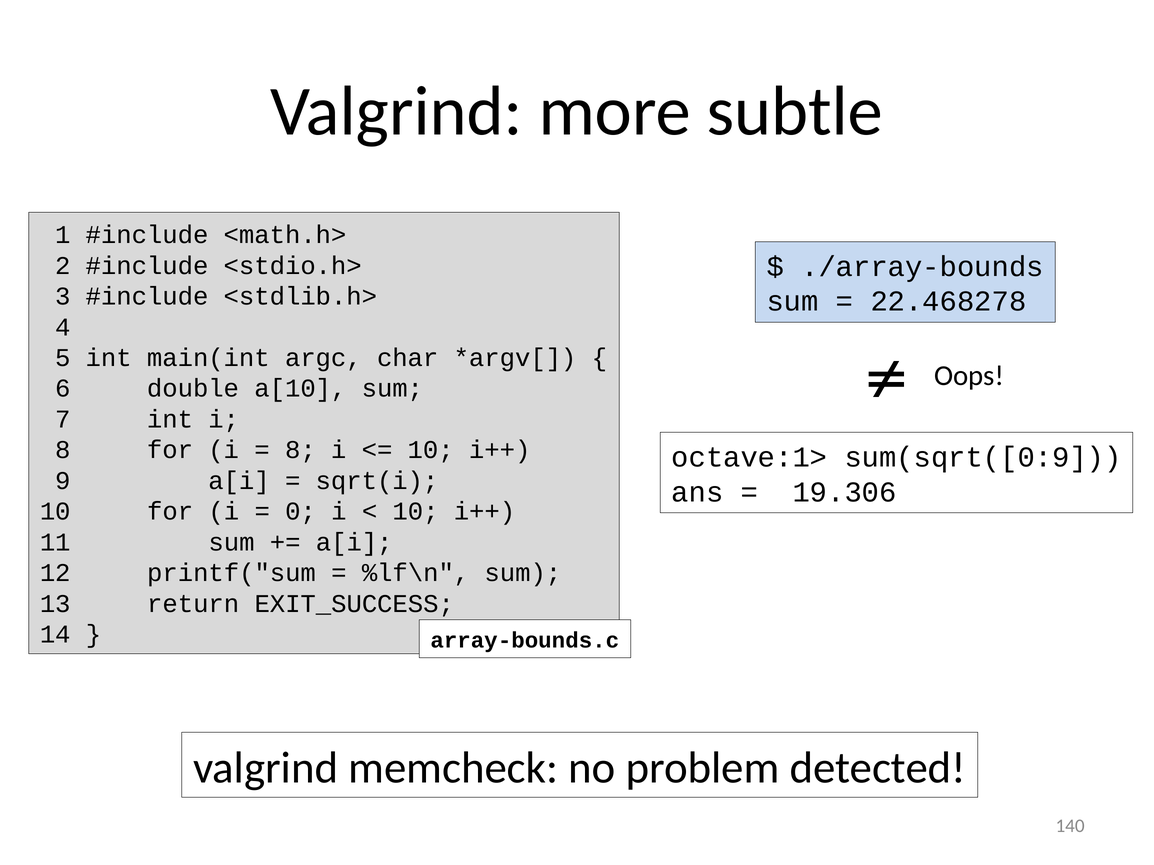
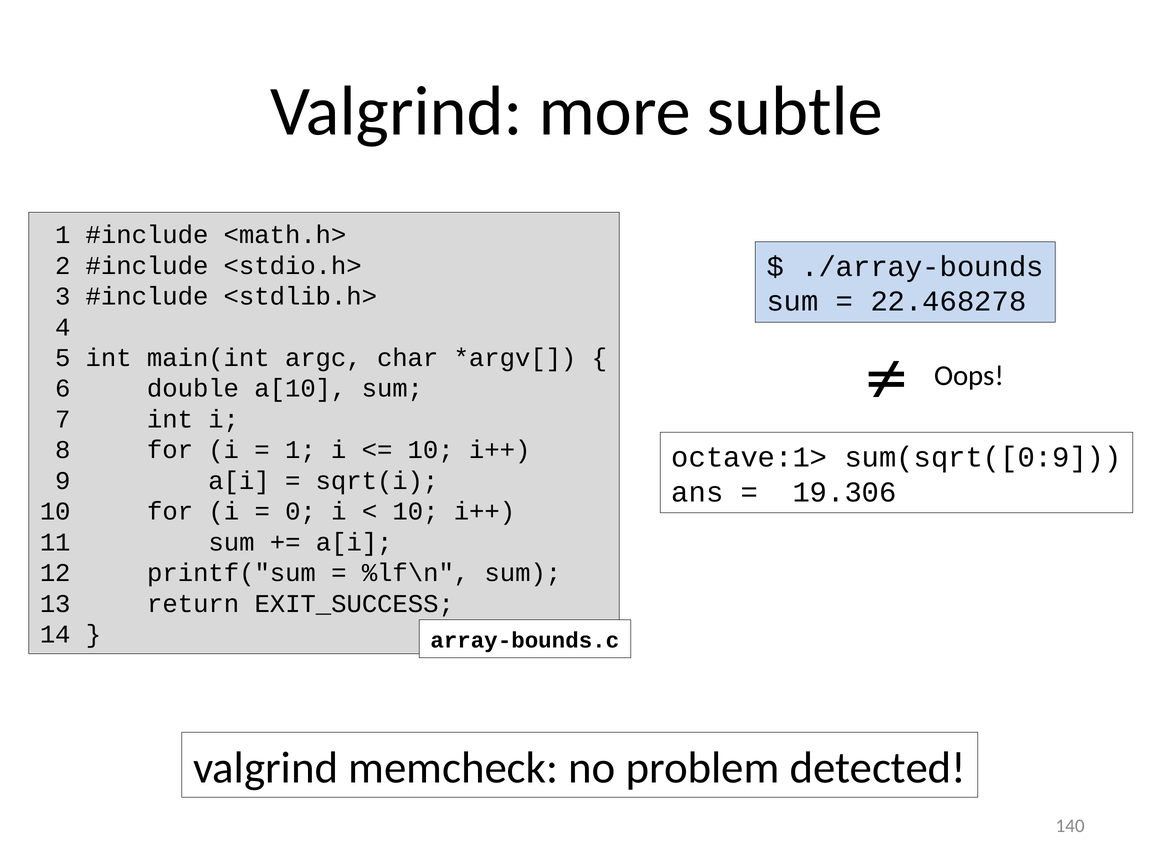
8: 8 -> 1 (300, 450)
